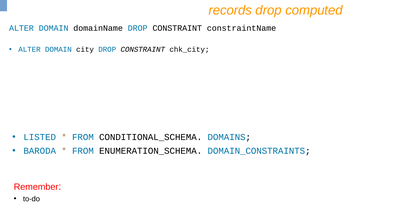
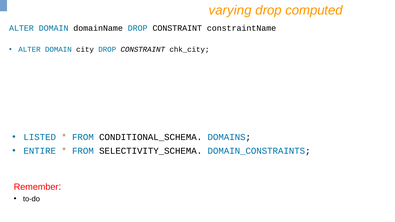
records: records -> varying (230, 10)
BARODA: BARODA -> ENTIRE (40, 151)
ENUMERATION_SCHEMA: ENUMERATION_SCHEMA -> SELECTIVITY_SCHEMA (151, 151)
